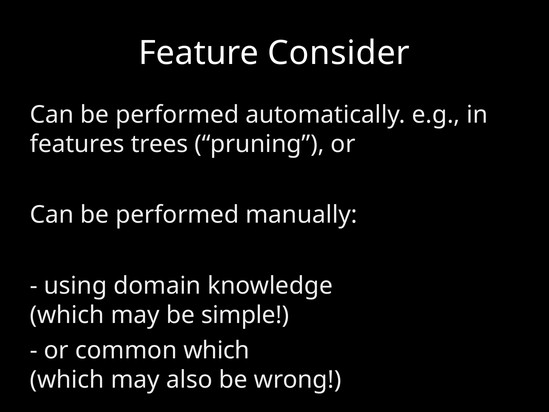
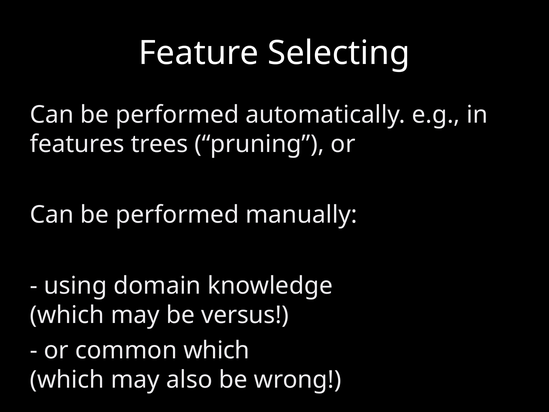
Consider: Consider -> Selecting (339, 53)
simple: simple -> versus (245, 315)
